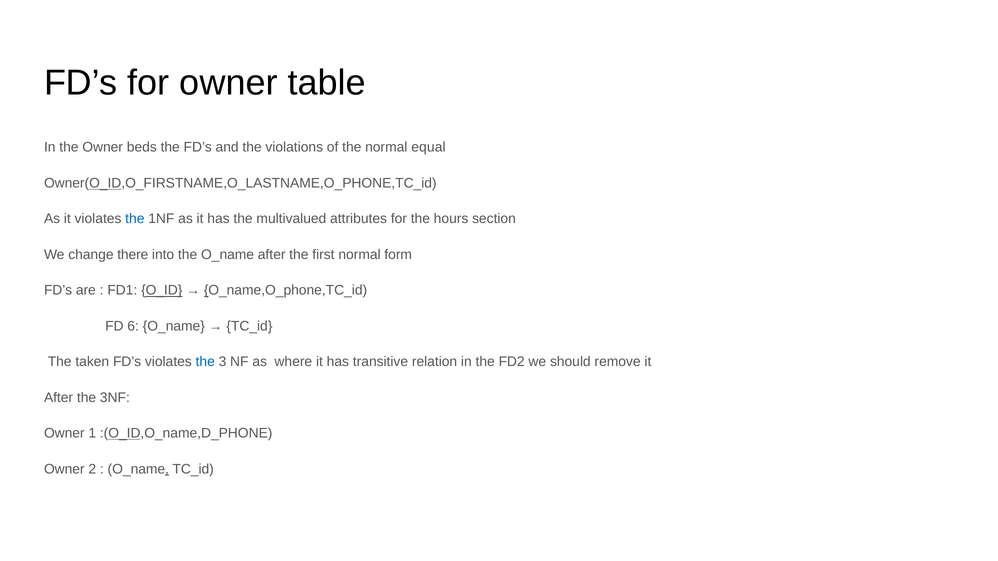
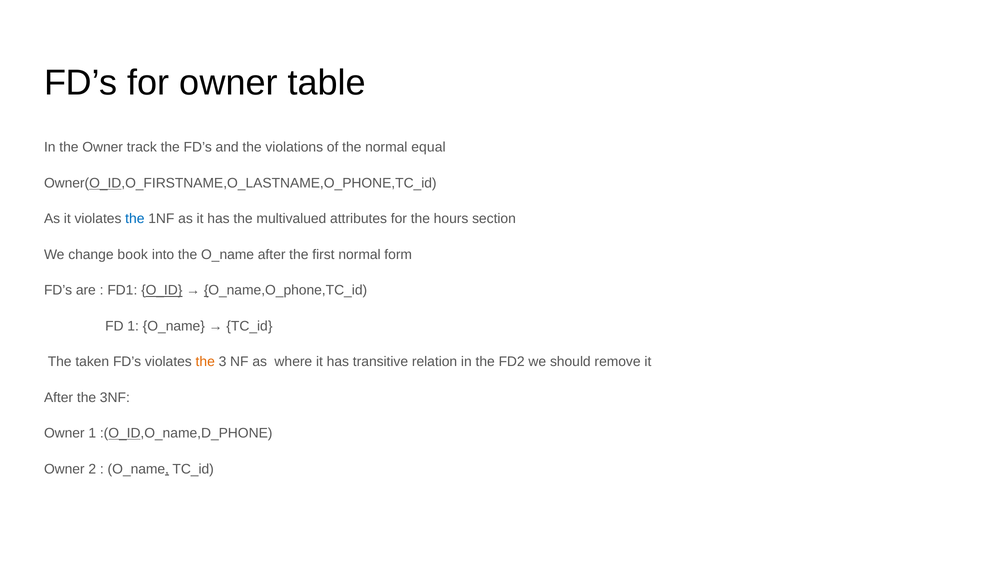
beds: beds -> track (142, 148)
there: there -> book (133, 255)
FD 6: 6 -> 1 (133, 326)
the colour: blue -> orange (205, 362)
